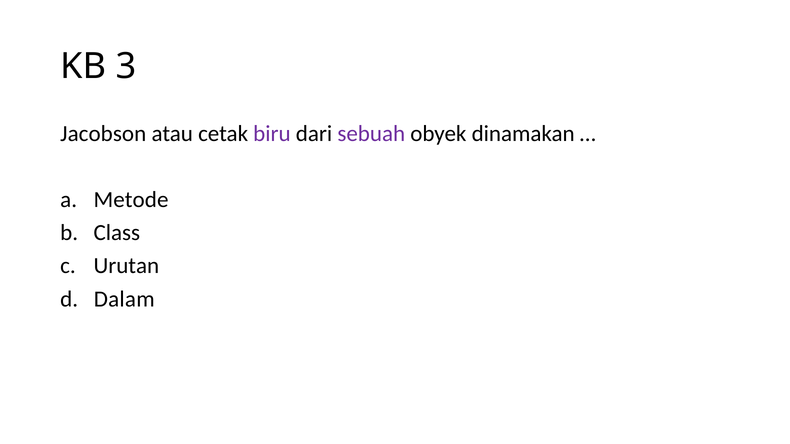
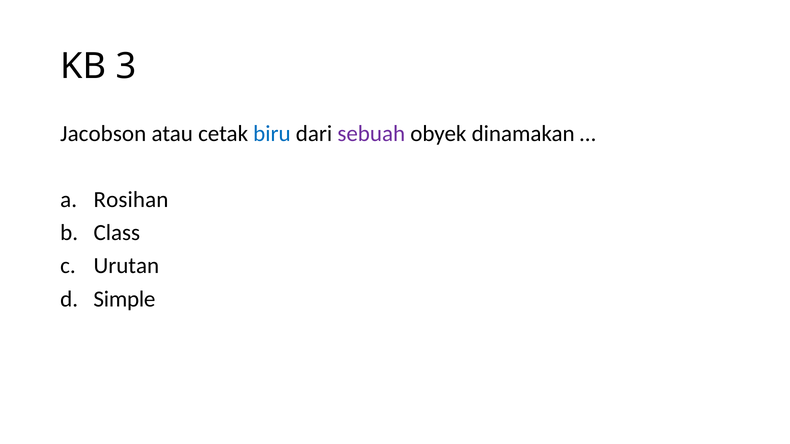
biru colour: purple -> blue (272, 134)
Metode: Metode -> Rosihan (131, 200)
Dalam: Dalam -> Simple (124, 299)
